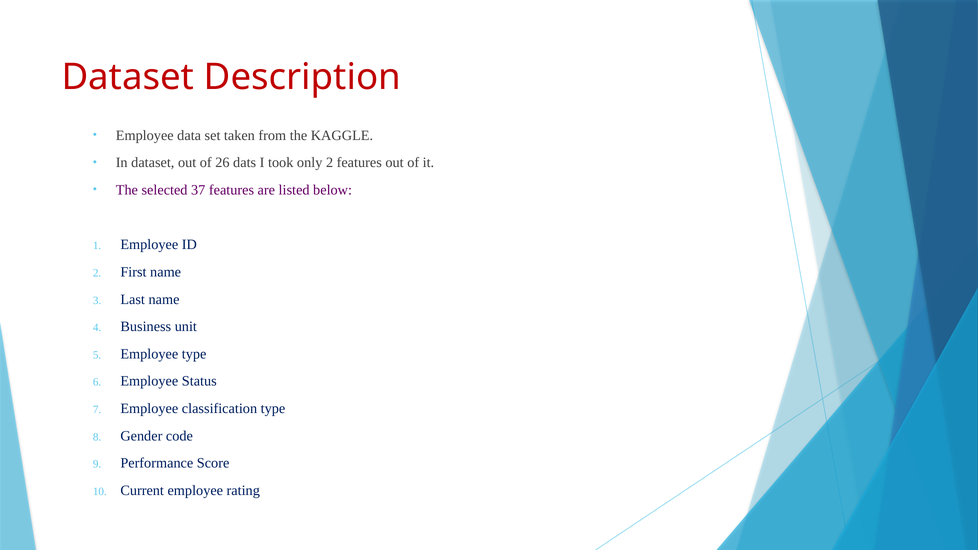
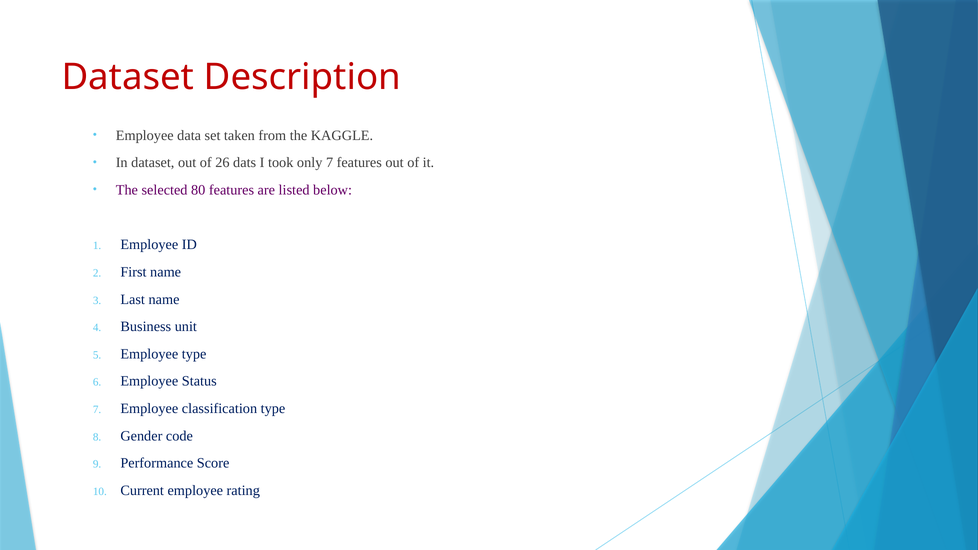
only 2: 2 -> 7 (330, 163)
37: 37 -> 80 (198, 190)
